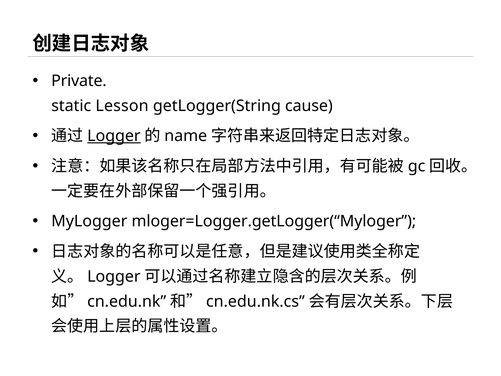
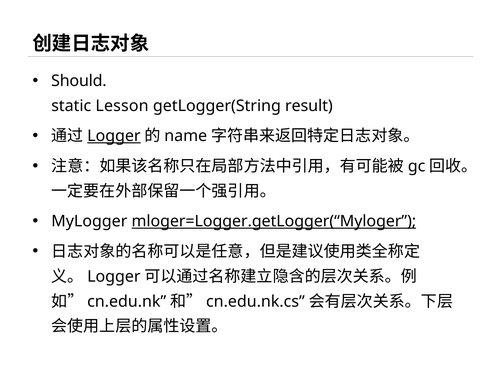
Private: Private -> Should (79, 81)
cause: cause -> result (309, 106)
mloger=Logger.getLogger(“Myloger underline: none -> present (274, 221)
